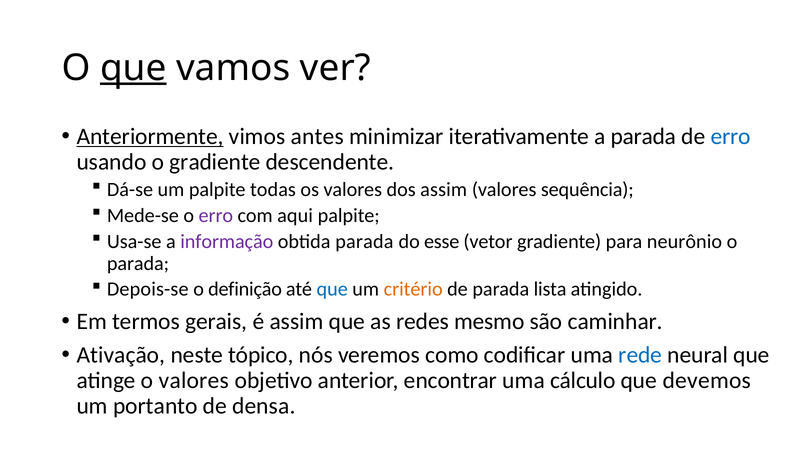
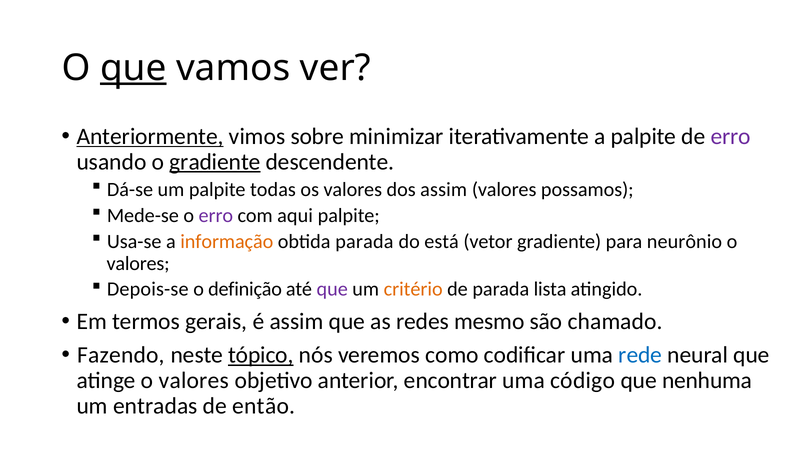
antes: antes -> sobre (317, 136)
a parada: parada -> palpite (643, 136)
erro colour: blue -> purple (731, 136)
gradiente underline: none -> present (215, 162)
sequência: sequência -> possamos (587, 190)
informação colour: purple -> orange (227, 242)
esse: esse -> está (442, 242)
parada: parada -> valores (138, 263)
que colour: blue -> purple (332, 289)
caminhar: caminhar -> chamado (615, 321)
Ativação: Ativação -> Fazendo (121, 355)
tópico underline: none -> present (261, 355)
cálculo: cálculo -> código (583, 380)
devemos: devemos -> nenhuma (707, 380)
portanto: portanto -> entradas (155, 406)
densa: densa -> então (264, 406)
